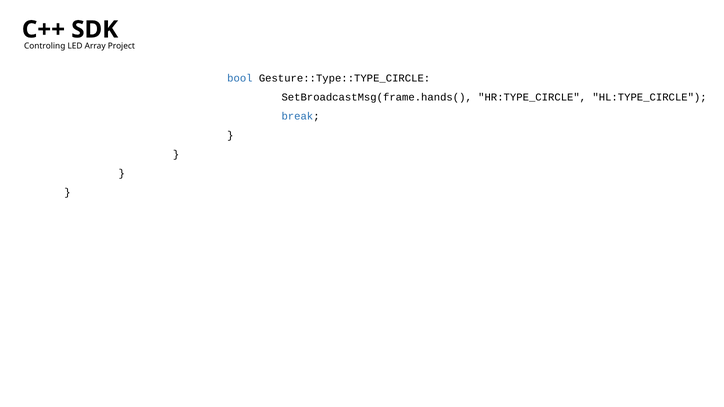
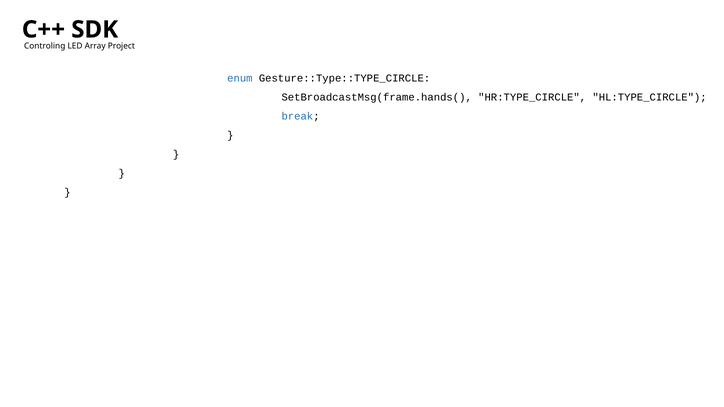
bool: bool -> enum (240, 78)
